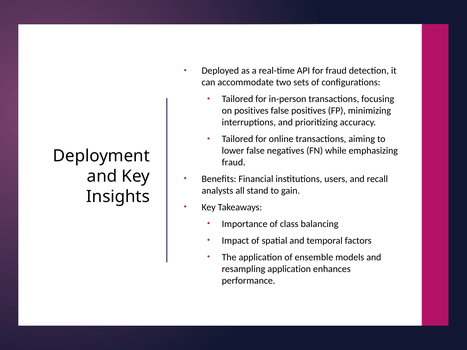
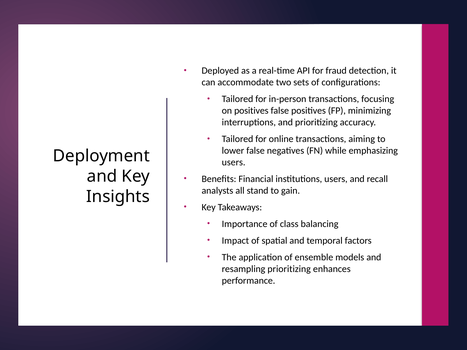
fraud: fraud -> users (234, 162)
resampling application: application -> prioritizing (289, 269)
